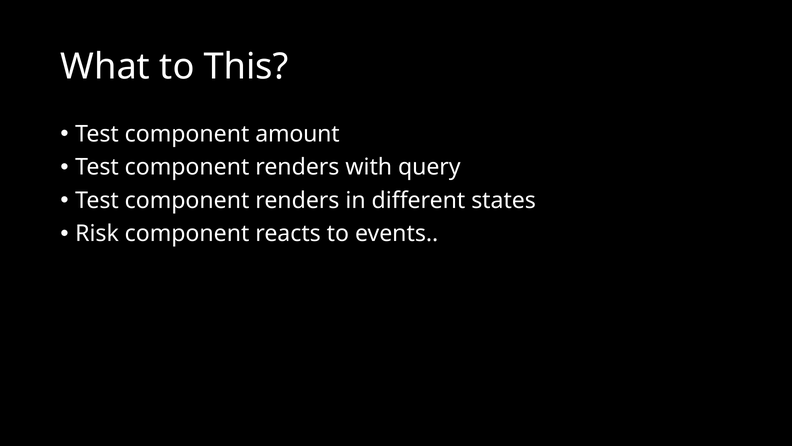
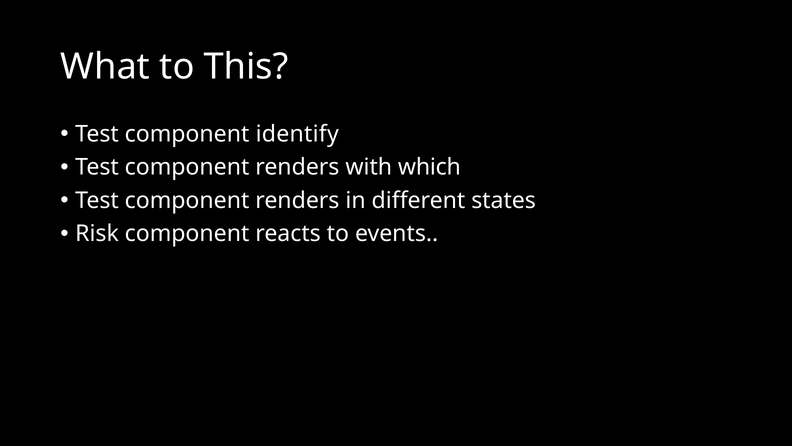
amount: amount -> identify (297, 134)
query: query -> which (429, 167)
